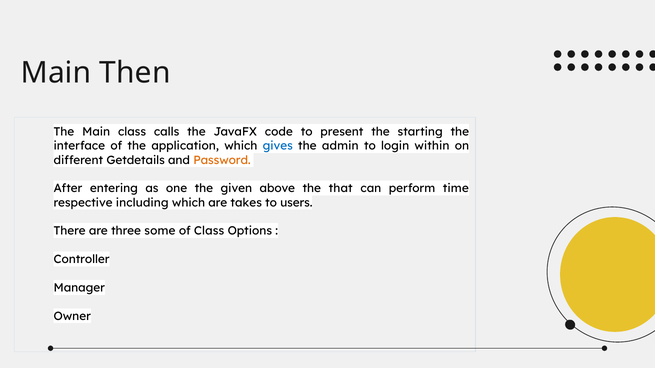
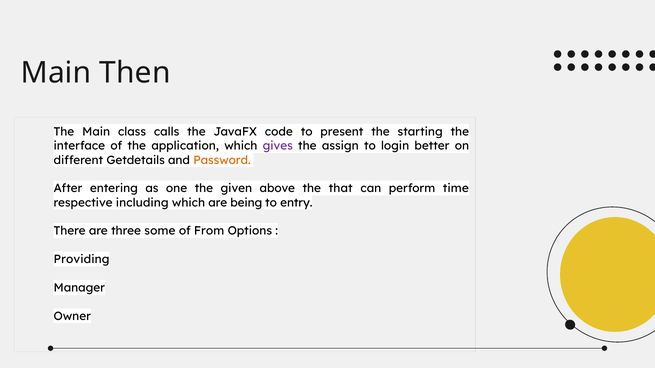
gives colour: blue -> purple (278, 146)
admin: admin -> assign (340, 146)
within: within -> better (432, 146)
takes: takes -> being (246, 203)
users: users -> entry (296, 203)
of Class: Class -> From (209, 231)
Controller: Controller -> Providing (82, 260)
